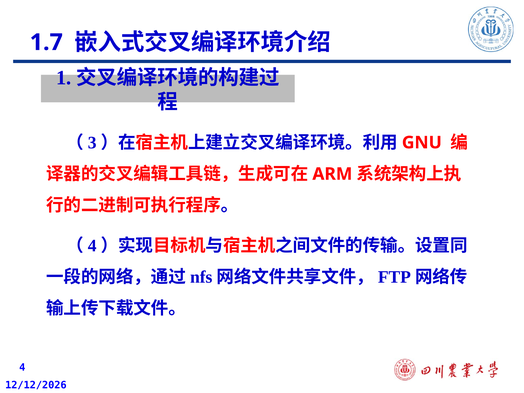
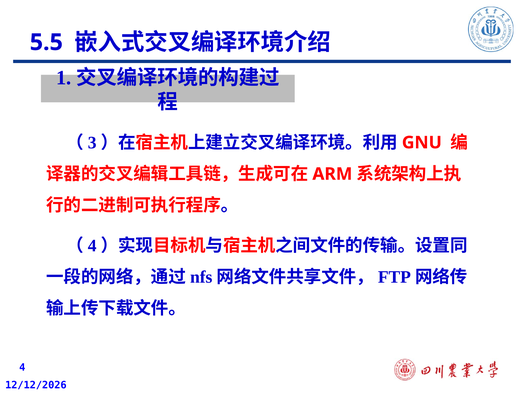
1.7: 1.7 -> 5.5 (46, 42)
